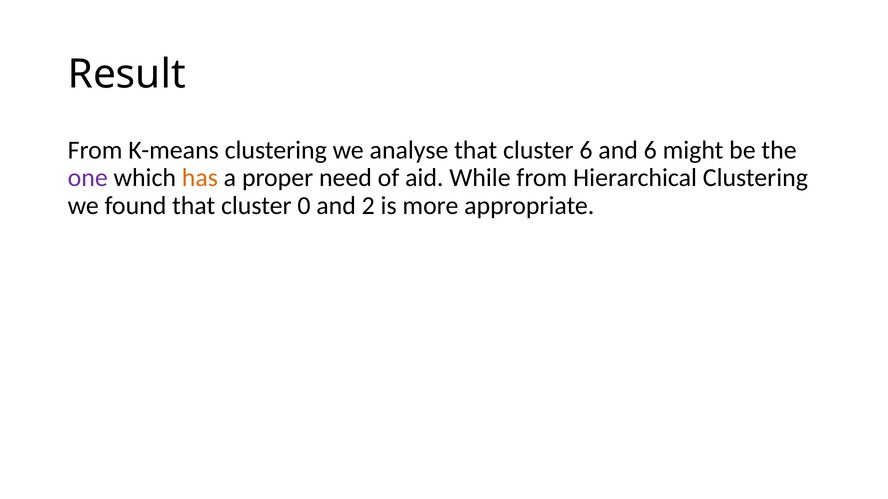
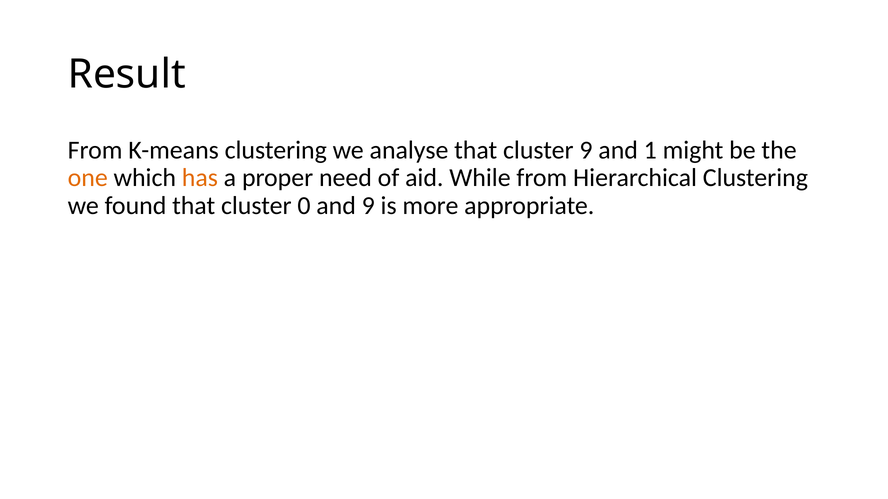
cluster 6: 6 -> 9 (586, 150)
and 6: 6 -> 1 (650, 150)
one colour: purple -> orange (88, 178)
and 2: 2 -> 9 (368, 206)
